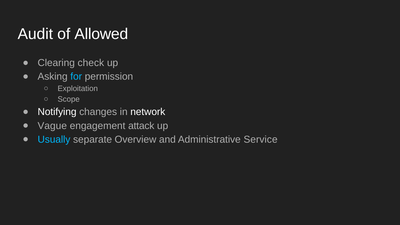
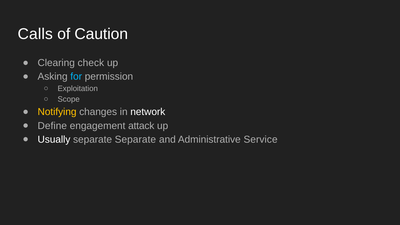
Audit: Audit -> Calls (35, 34)
Allowed: Allowed -> Caution (101, 34)
Notifying colour: white -> yellow (57, 112)
Vague: Vague -> Define (52, 126)
Usually colour: light blue -> white (54, 140)
separate Overview: Overview -> Separate (135, 140)
